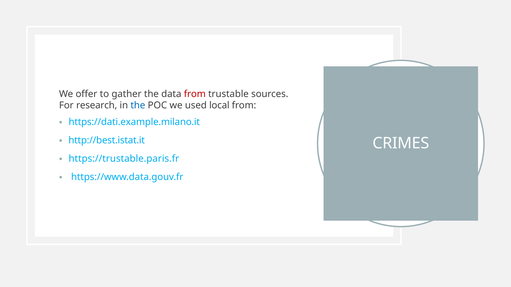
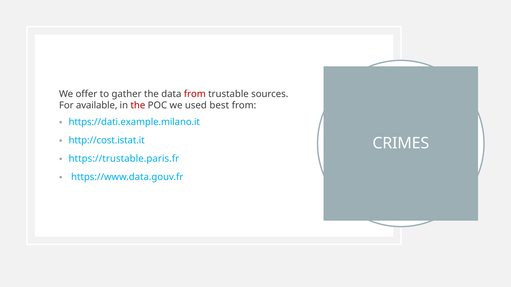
research: research -> available (97, 105)
the colour: blue -> red (138, 105)
local: local -> best (219, 105)
http://best.istat.it: http://best.istat.it -> http://cost.istat.it (107, 141)
